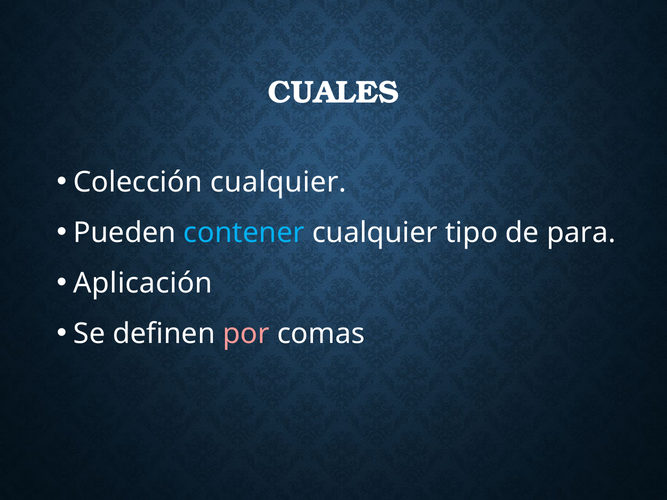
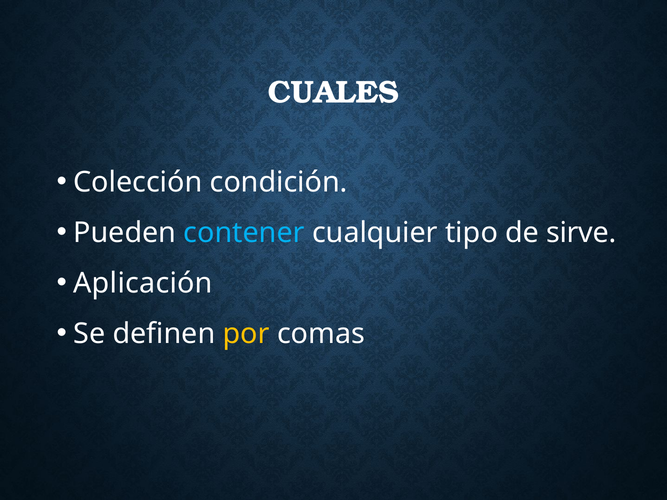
Colección cualquier: cualquier -> condición (279, 182)
para: para -> sirve (581, 233)
por colour: pink -> yellow (246, 334)
